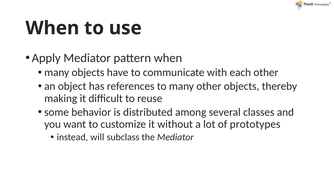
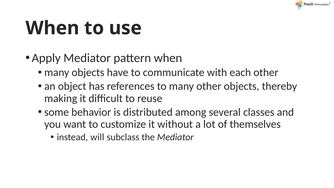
prototypes: prototypes -> themselves (255, 124)
